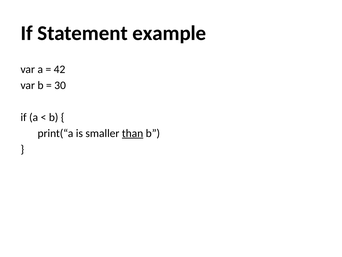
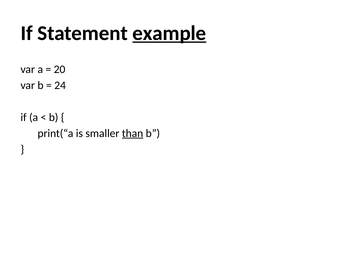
example underline: none -> present (169, 33)
42: 42 -> 20 (60, 69)
30: 30 -> 24 (60, 85)
